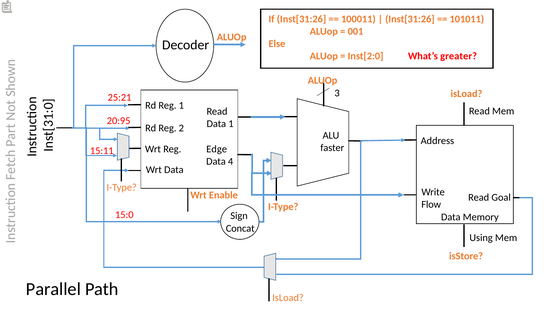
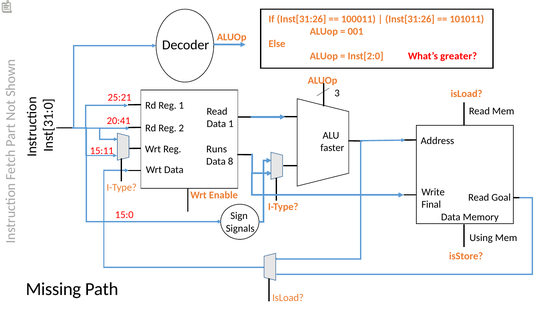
20:95: 20:95 -> 20:41 (119, 121)
Edge: Edge -> Runs (217, 149)
4: 4 -> 8 (231, 162)
Flow: Flow -> Final (431, 205)
Concat: Concat -> Signals (240, 229)
Parallel: Parallel -> Missing (53, 290)
